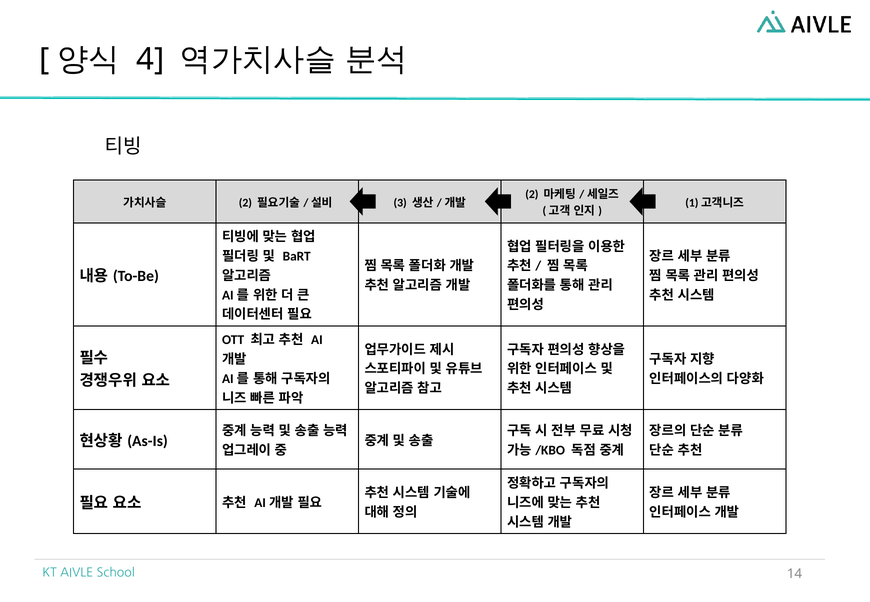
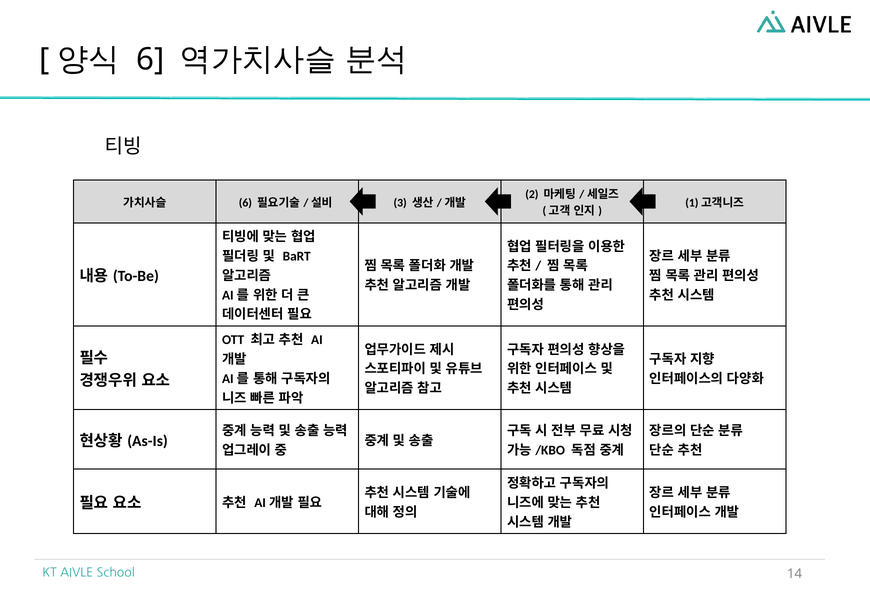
4: 4 -> 6 (150, 60)
2: 2 -> 6 (245, 203)
